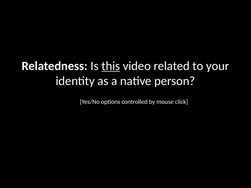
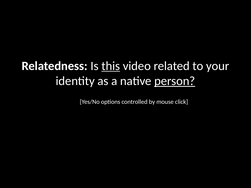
person underline: none -> present (175, 81)
